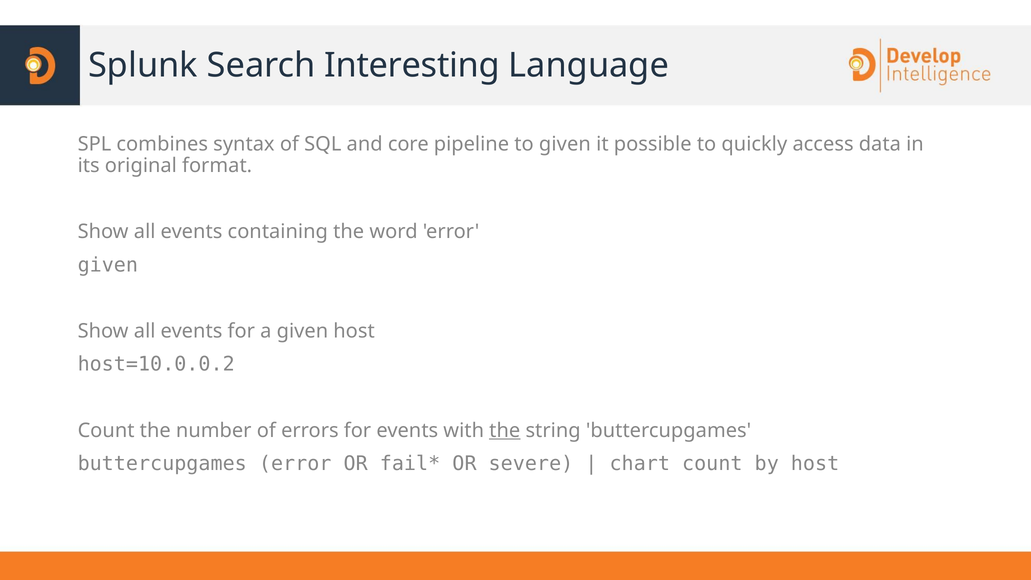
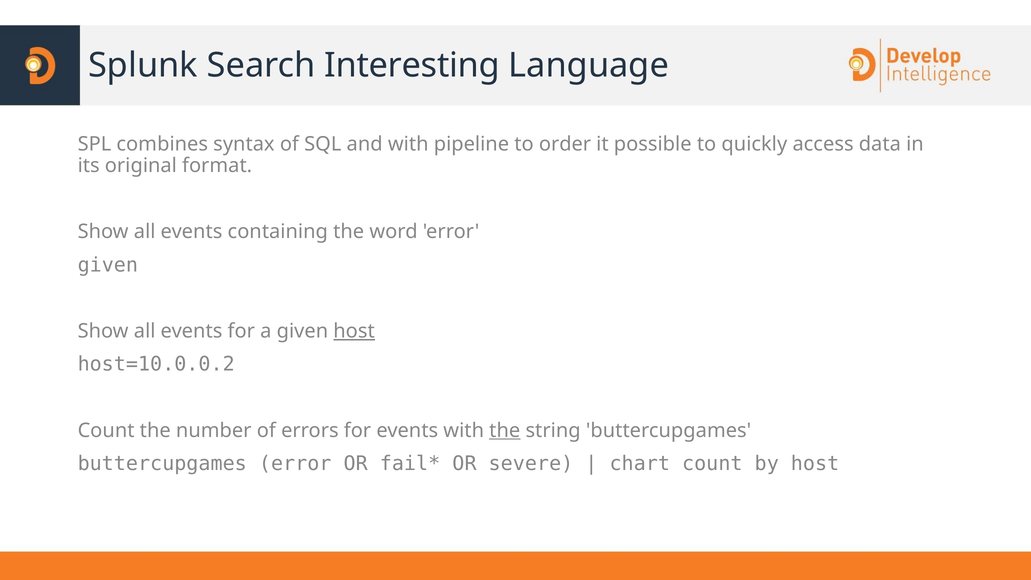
and core: core -> with (408, 144)
to given: given -> order (565, 144)
host underline: none -> present (354, 331)
